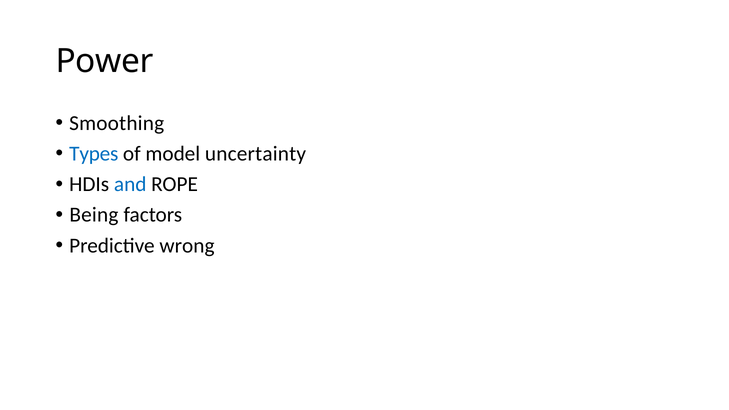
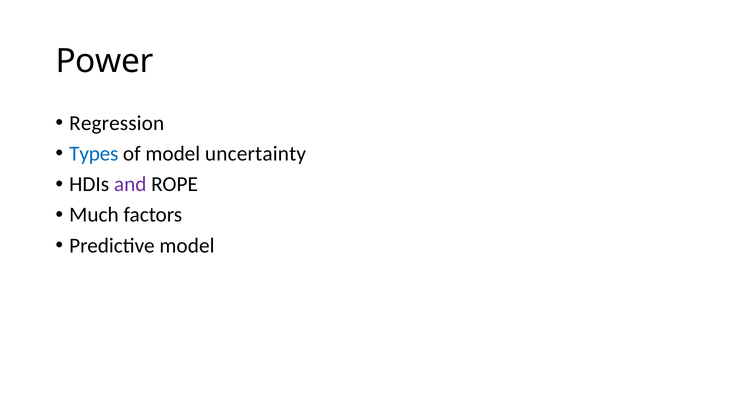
Smoothing: Smoothing -> Regression (117, 123)
and colour: blue -> purple (130, 184)
Being: Being -> Much (94, 215)
Predictive wrong: wrong -> model (187, 246)
